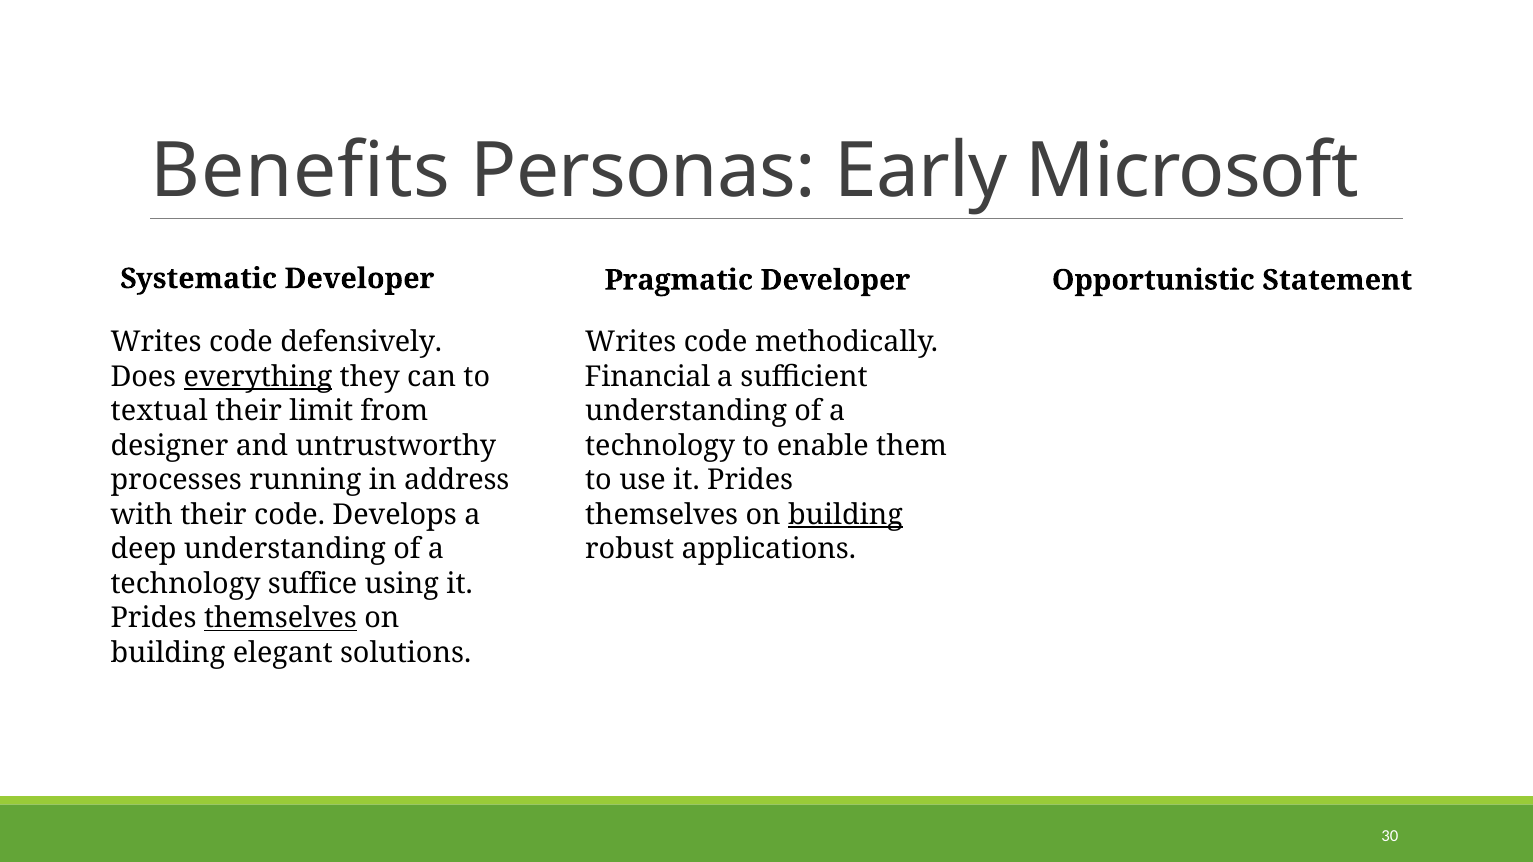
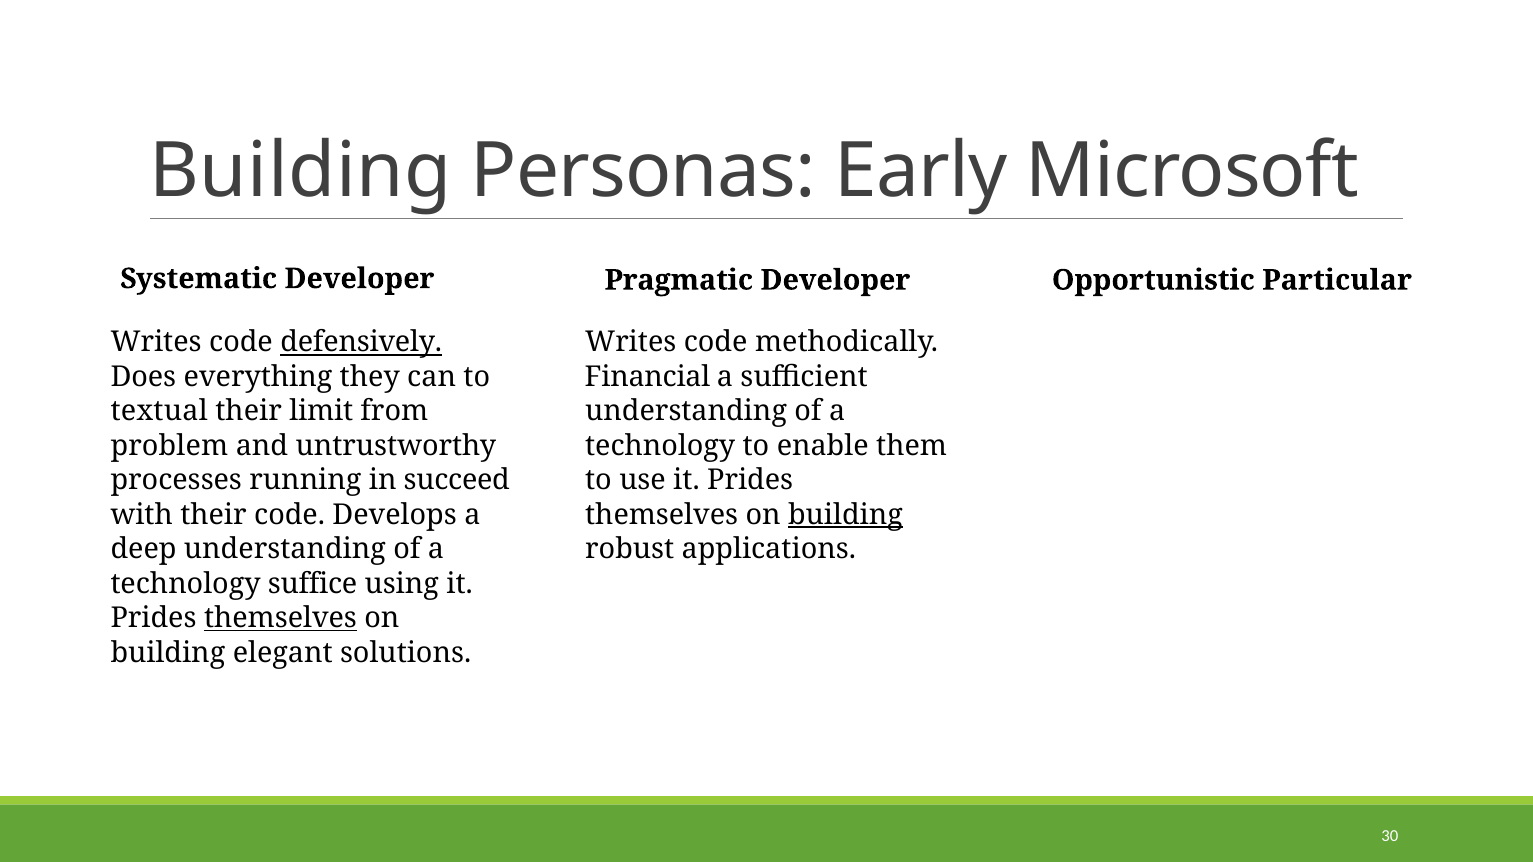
Benefits: Benefits -> Building (301, 172)
Statement: Statement -> Particular (1337, 280)
defensively underline: none -> present (361, 342)
everything underline: present -> none (258, 377)
designer: designer -> problem (169, 446)
address: address -> succeed (457, 480)
